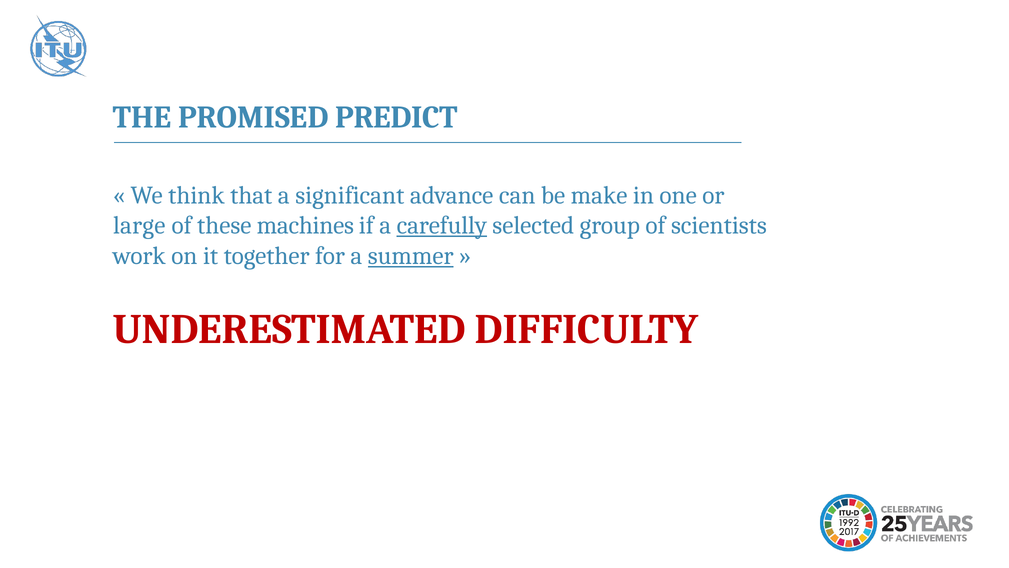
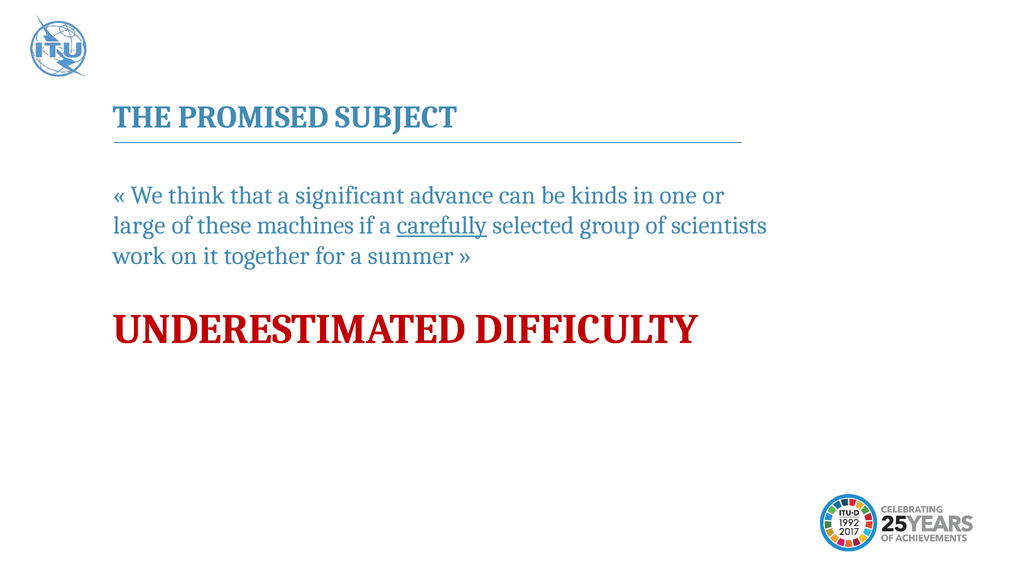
PREDICT: PREDICT -> SUBJECT (396, 117)
make: make -> kinds (599, 195)
summer underline: present -> none (411, 256)
